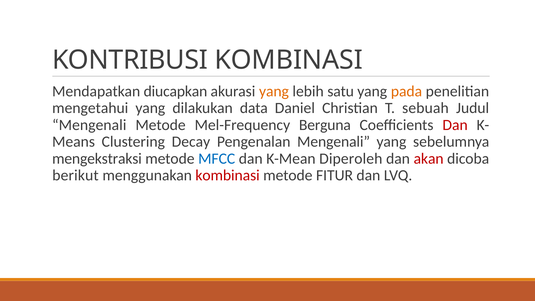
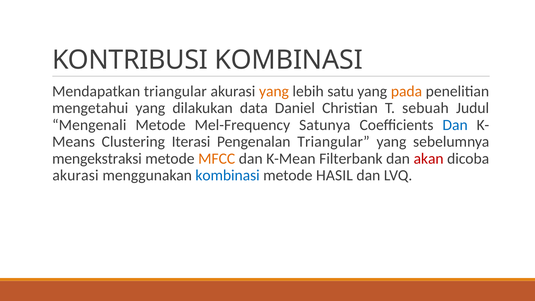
Mendapatkan diucapkan: diucapkan -> triangular (175, 91)
Berguna: Berguna -> Satunya (325, 125)
Dan colour: red -> blue (455, 125)
Decay: Decay -> Iterasi (191, 142)
Pengenalan Mengenali: Mengenali -> Triangular (333, 142)
MFCC colour: blue -> orange (217, 159)
Diperoleh: Diperoleh -> Filterbank (351, 159)
berikut: berikut -> akurasi (75, 175)
kombinasi colour: red -> blue (228, 175)
FITUR: FITUR -> HASIL (334, 175)
